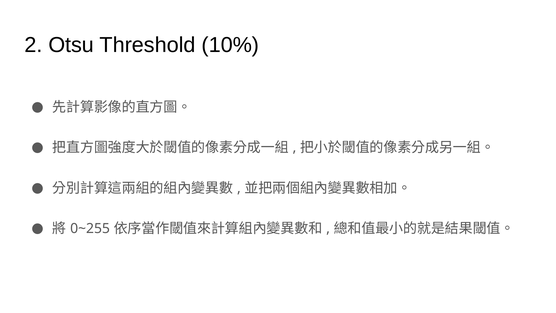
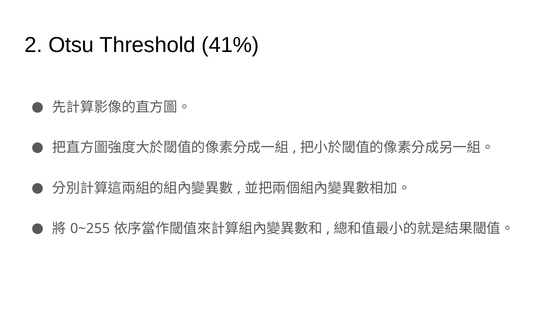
10%: 10% -> 41% (230, 45)
